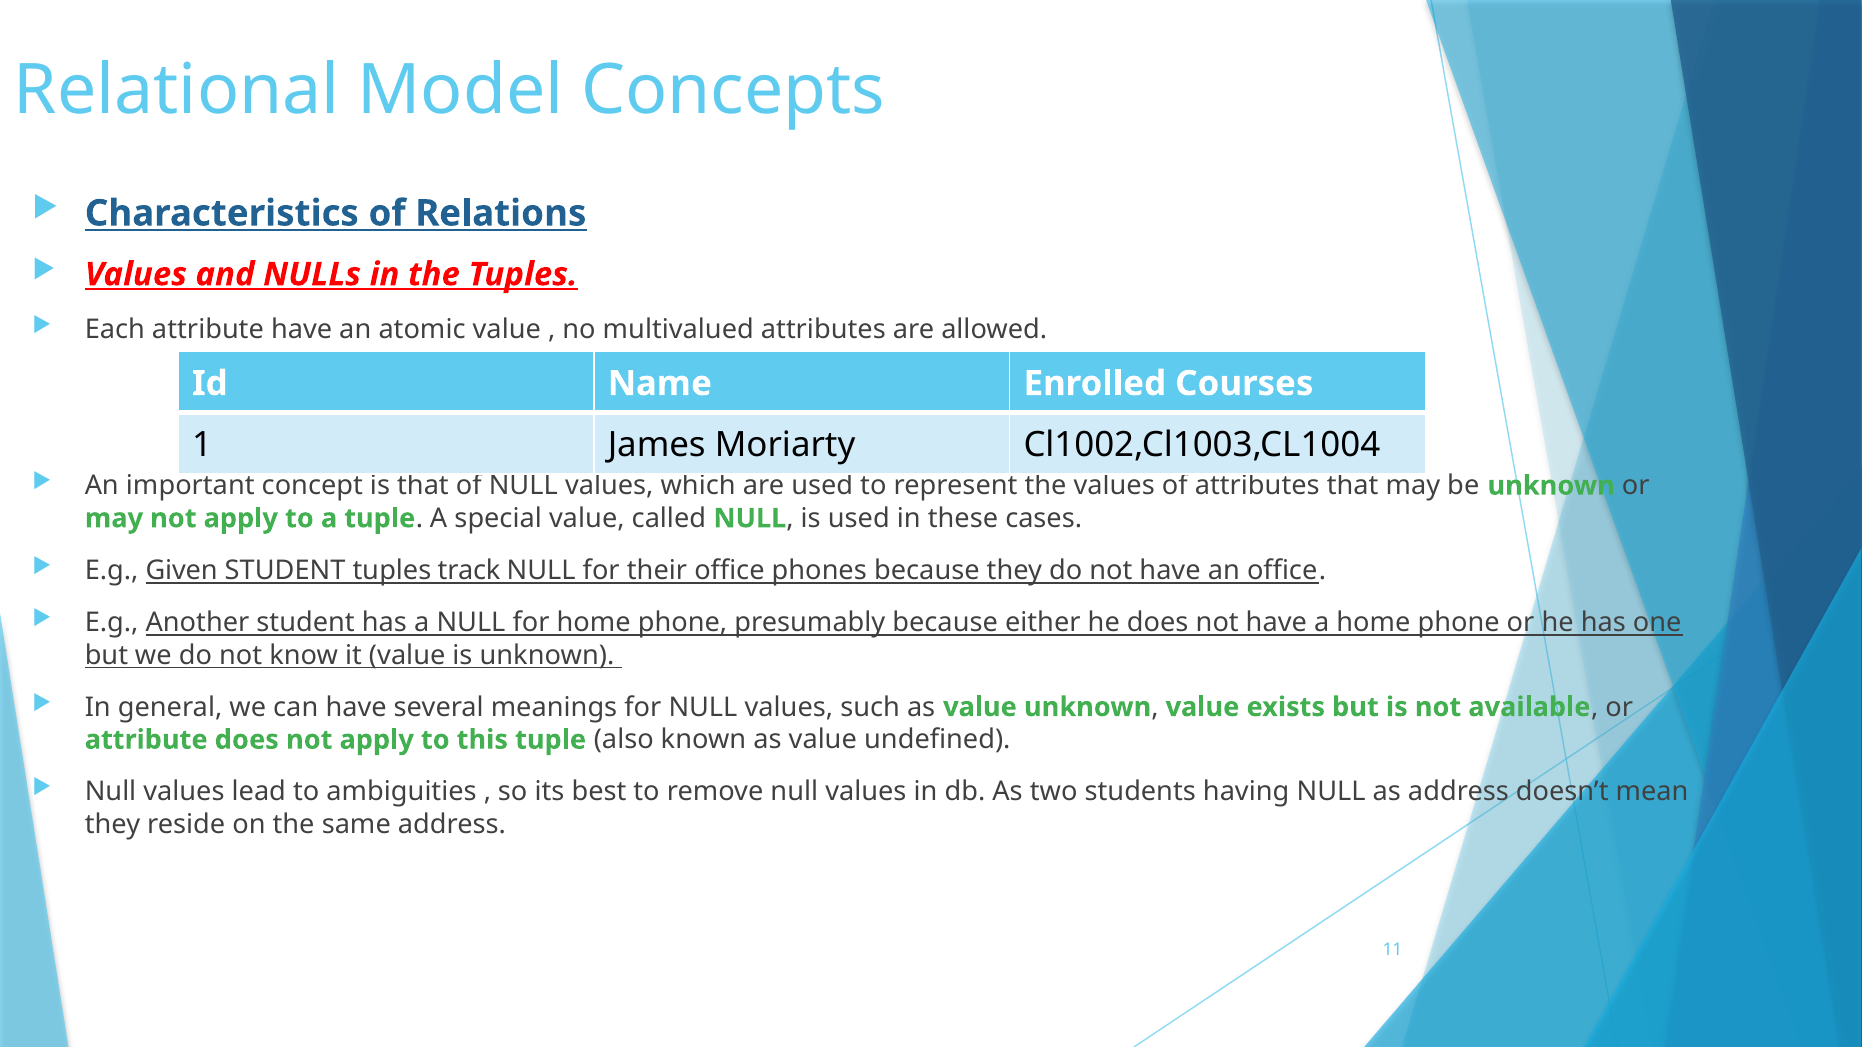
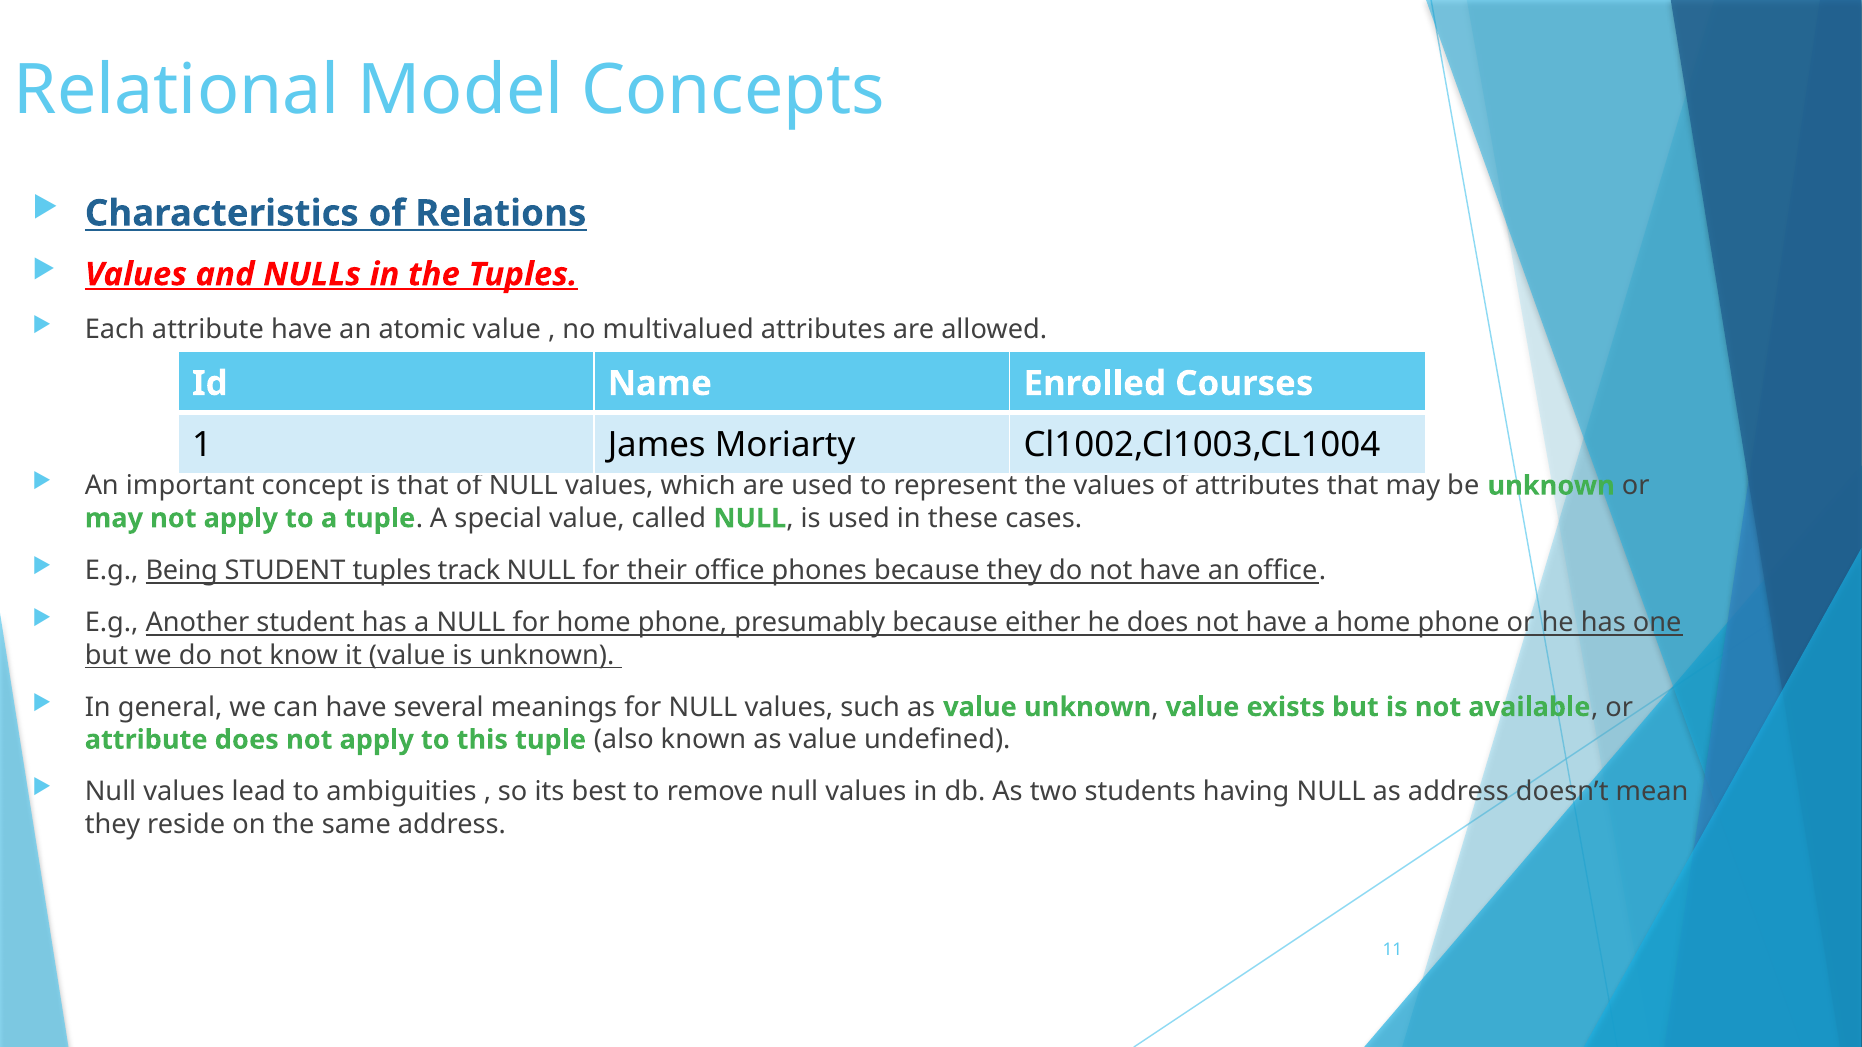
Given: Given -> Being (182, 571)
